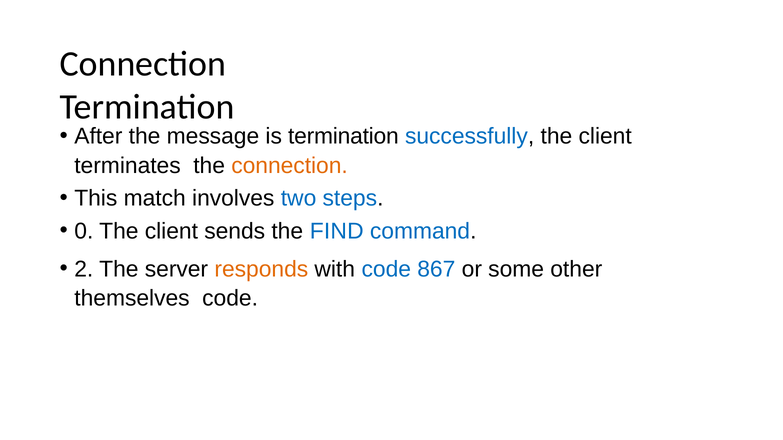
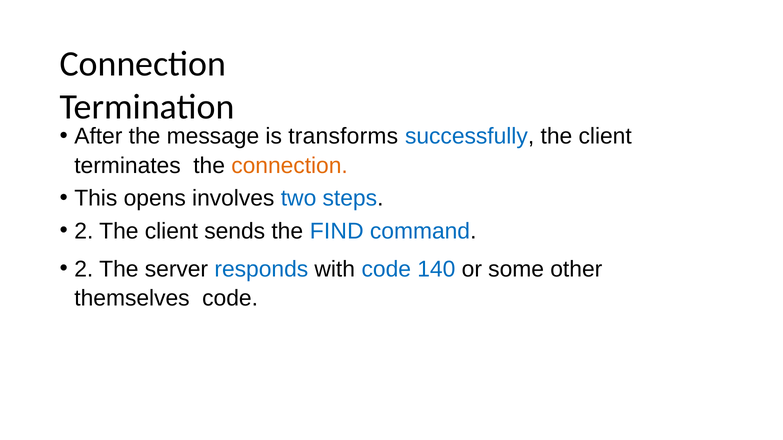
is termination: termination -> transforms (343, 136)
match: match -> opens (155, 199)
0: 0 -> 2 (84, 231)
responds colour: orange -> blue (261, 269)
867: 867 -> 140 (436, 269)
